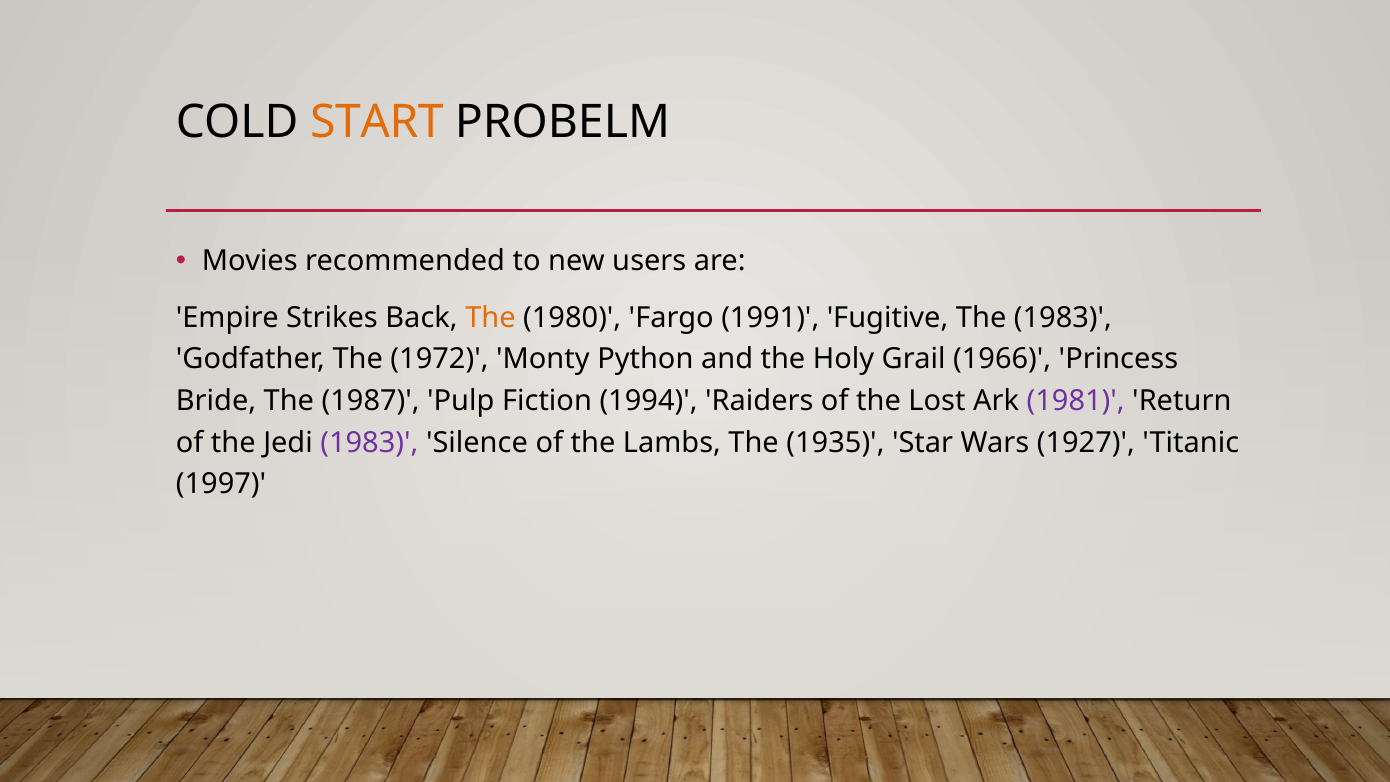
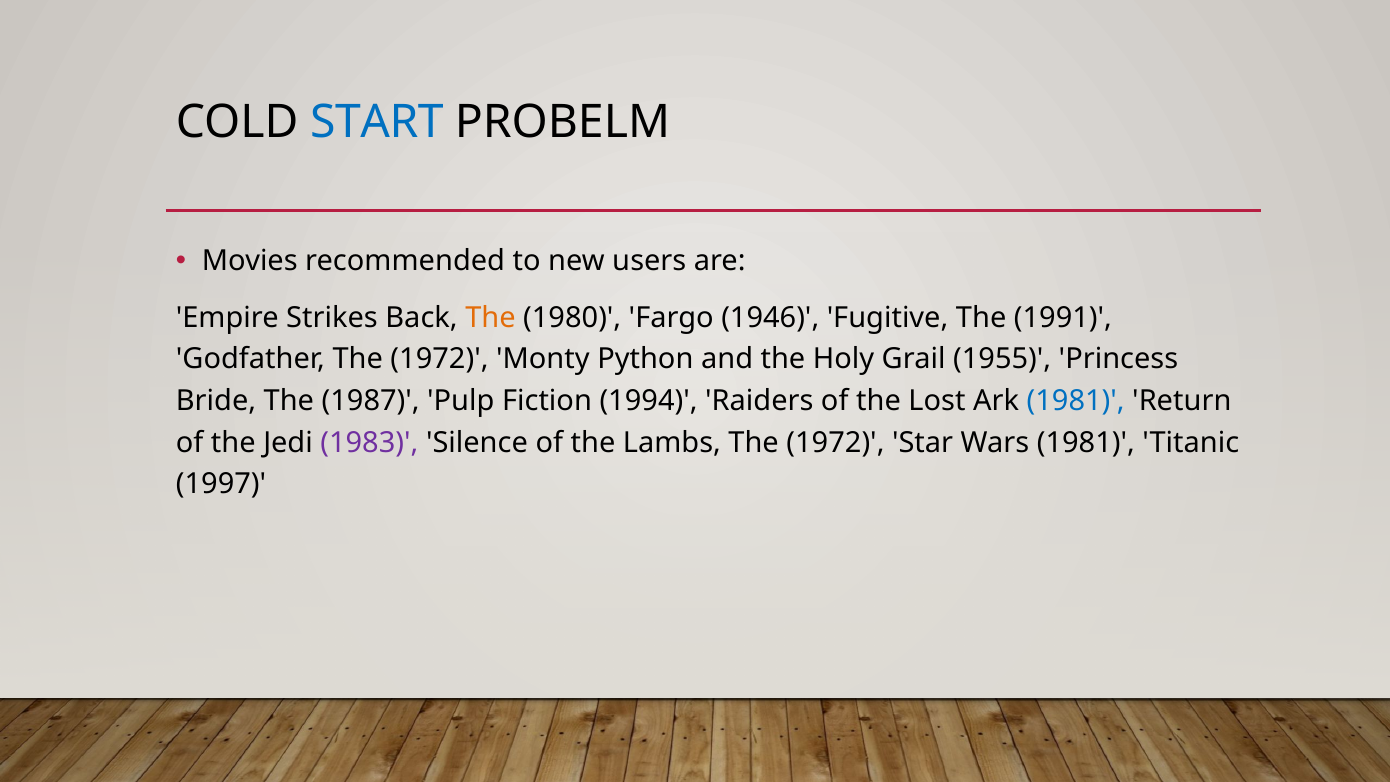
START colour: orange -> blue (377, 122)
1991: 1991 -> 1946 (770, 318)
The 1983: 1983 -> 1991 (1063, 318)
1966: 1966 -> 1955 (1002, 359)
1981 colour: purple -> blue (1076, 401)
Lambs The 1935: 1935 -> 1972 (835, 443)
Wars 1927: 1927 -> 1981 (1086, 443)
